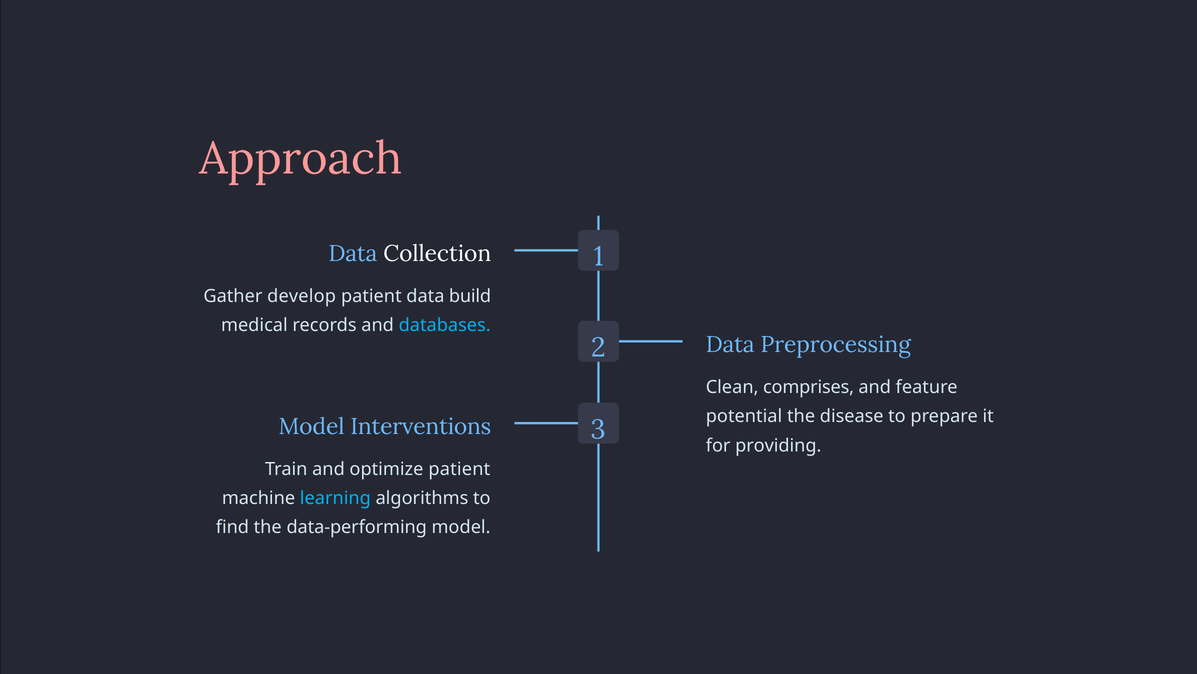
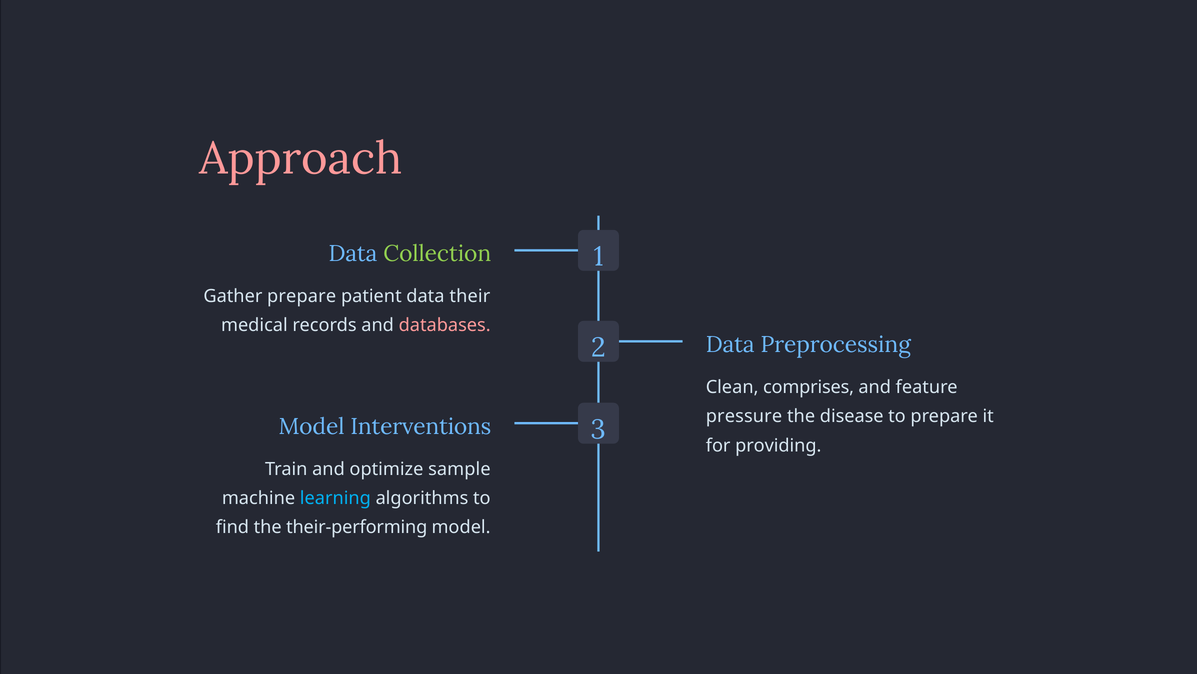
Collection colour: white -> light green (437, 254)
Gather develop: develop -> prepare (302, 296)
build: build -> their (470, 296)
databases colour: light blue -> pink (445, 325)
potential: potential -> pressure (744, 416)
optimize patient: patient -> sample (459, 469)
data-performing: data-performing -> their-performing (357, 527)
